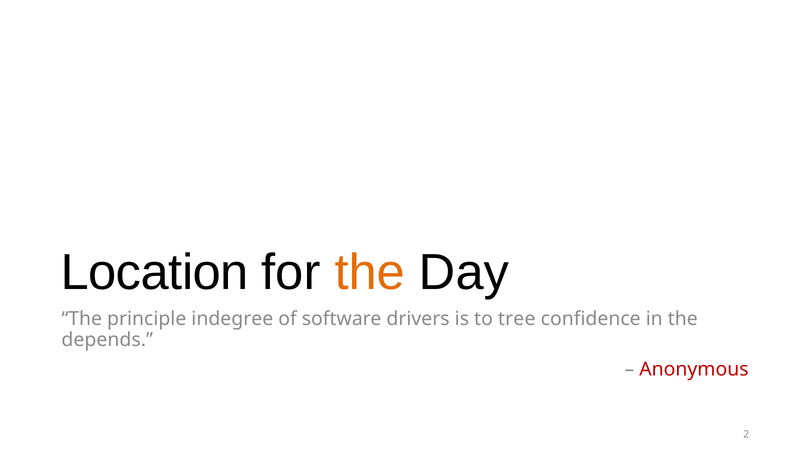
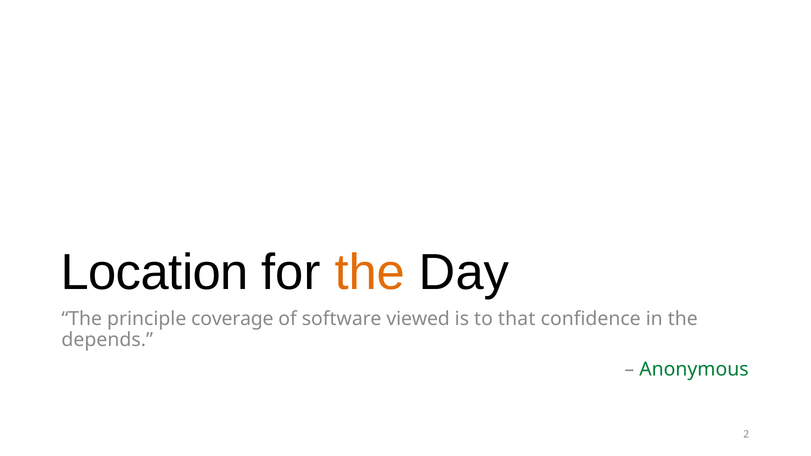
indegree: indegree -> coverage (232, 319)
drivers: drivers -> viewed (418, 319)
tree: tree -> that (517, 319)
Anonymous colour: red -> green (694, 369)
